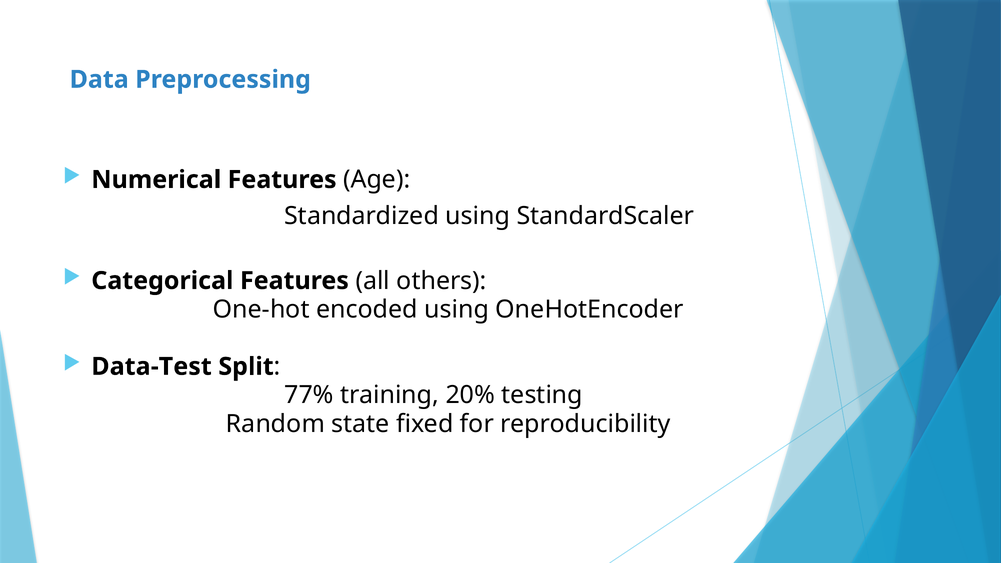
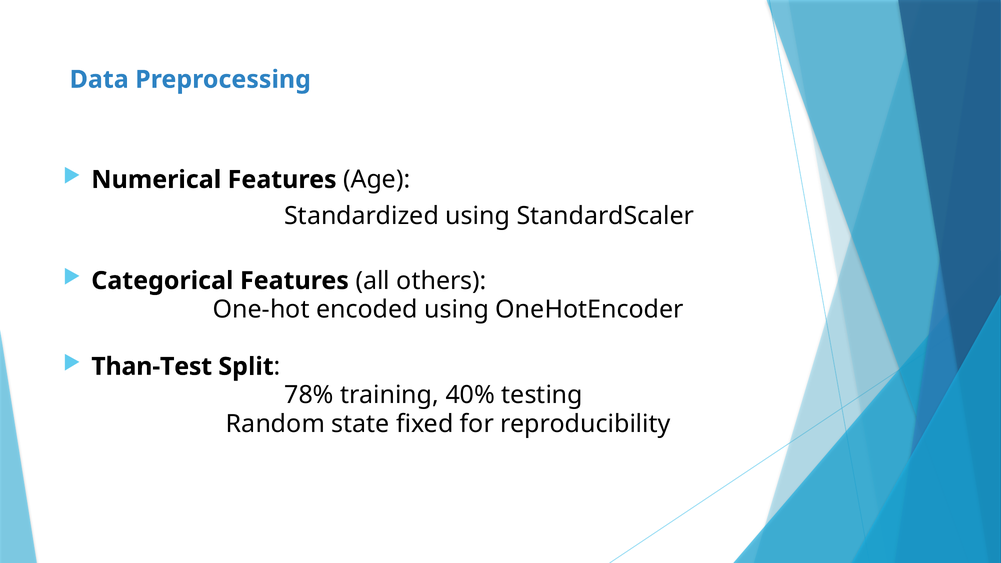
Data-Test: Data-Test -> Than-Test (152, 367)
77%: 77% -> 78% (309, 395)
20%: 20% -> 40% (470, 395)
